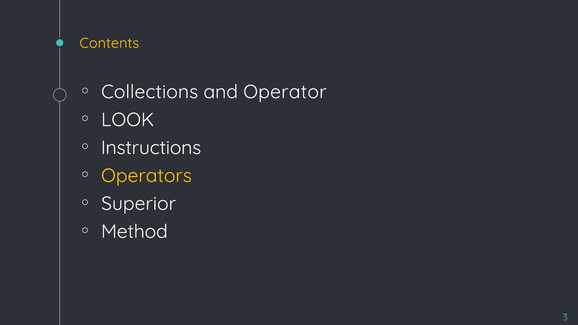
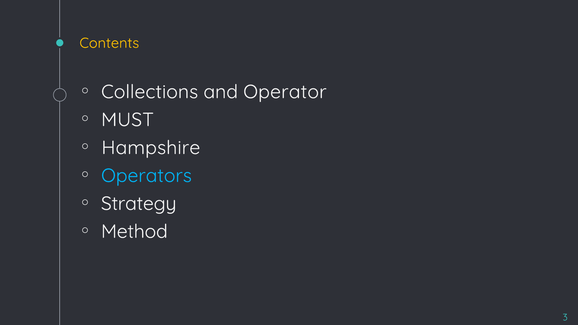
LOOK: LOOK -> MUST (128, 120)
Instructions: Instructions -> Hampshire (151, 148)
Operators colour: yellow -> light blue (146, 176)
Superior: Superior -> Strategy (139, 204)
